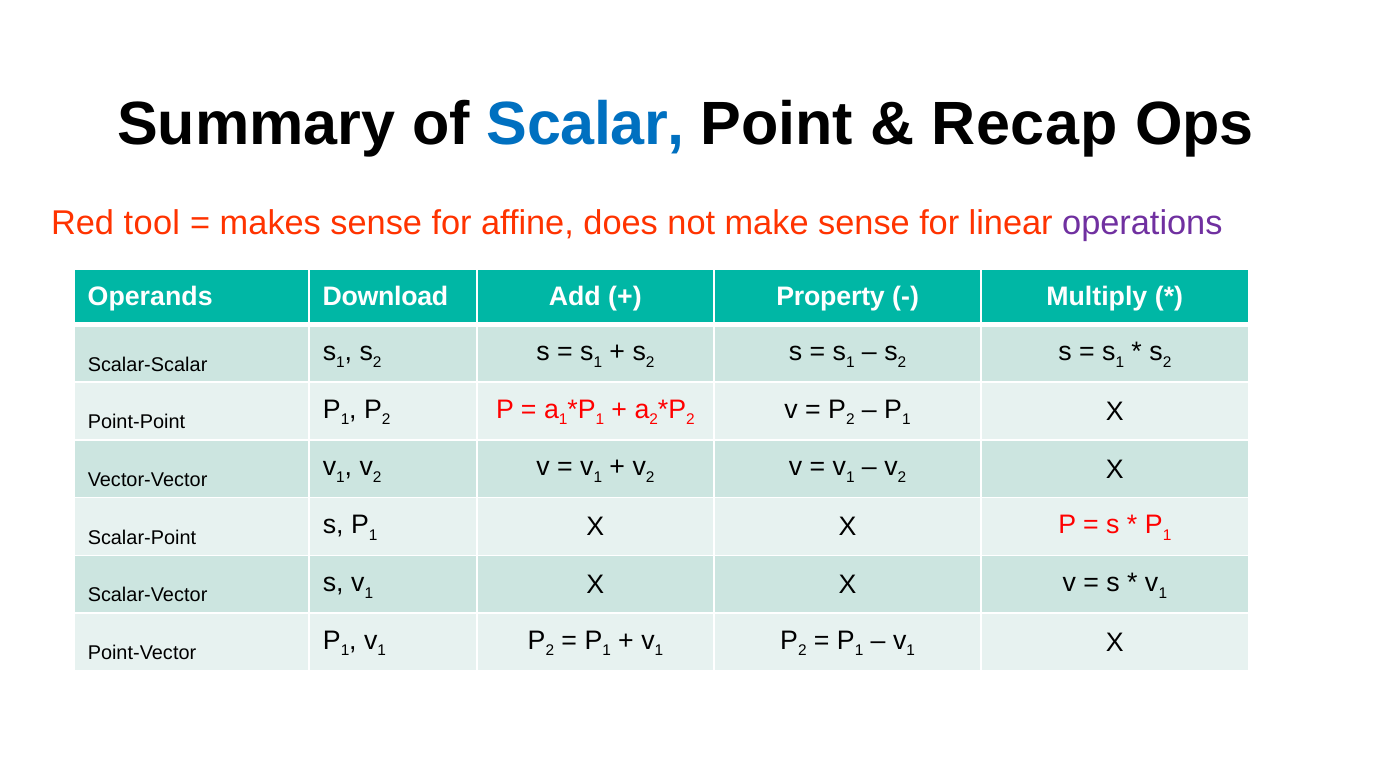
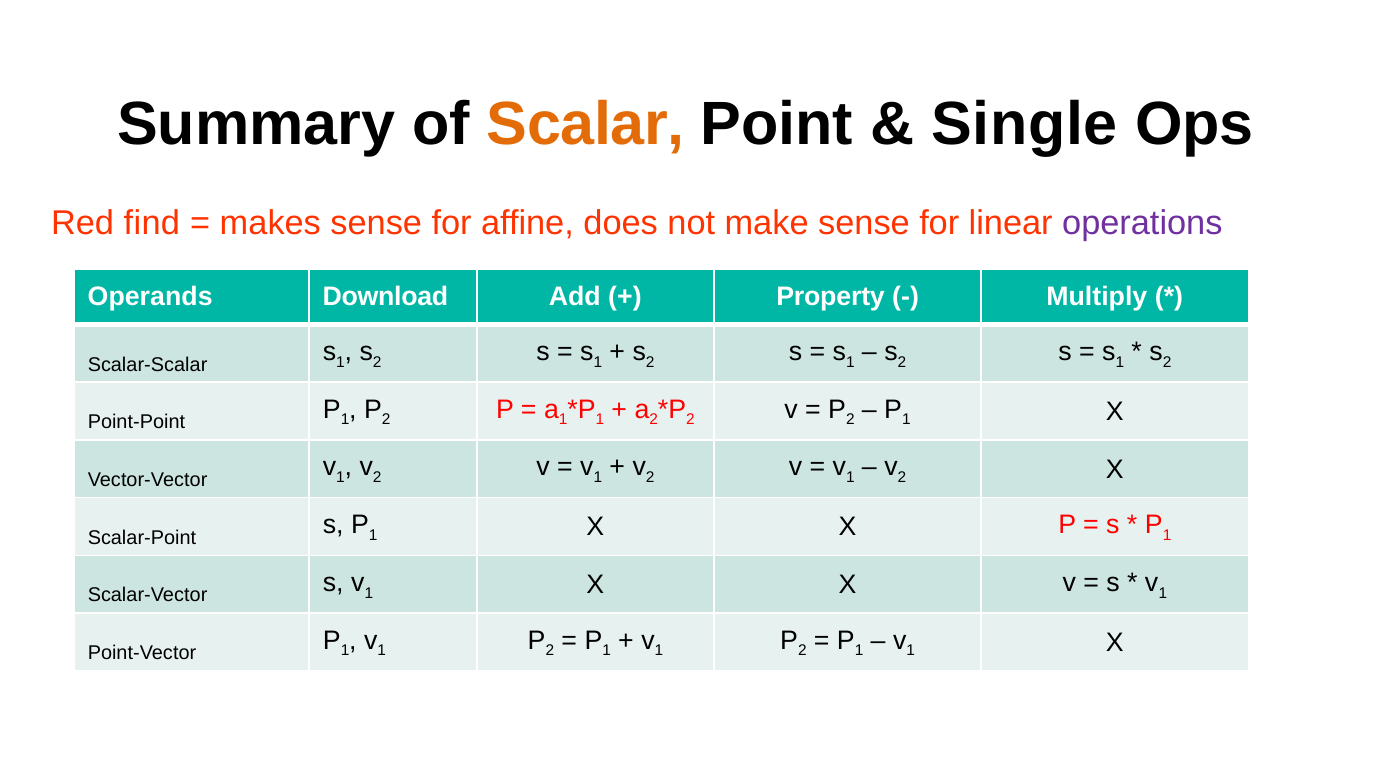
Scalar colour: blue -> orange (586, 124)
Recap: Recap -> Single (1025, 124)
tool: tool -> find (152, 223)
